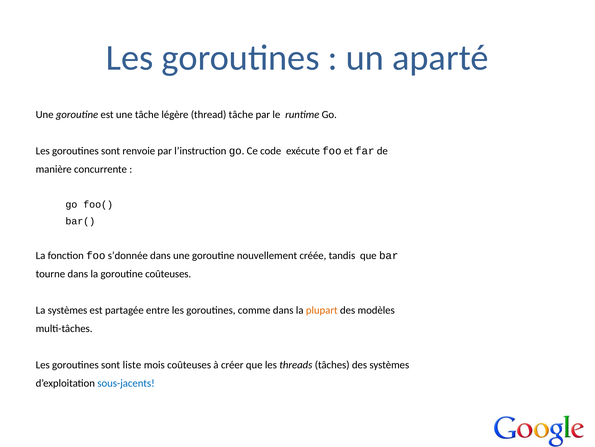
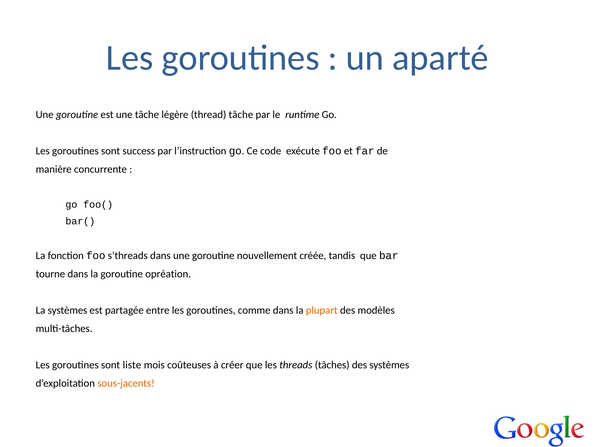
renvoie: renvoie -> success (139, 151)
s’donnée: s’donnée -> s’threads (128, 255)
goroutine coûteuses: coûteuses -> opréation (168, 273)
sous-jacents colour: blue -> orange (126, 383)
